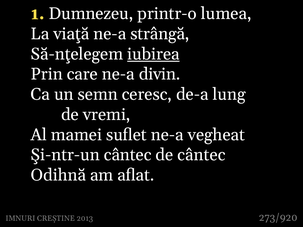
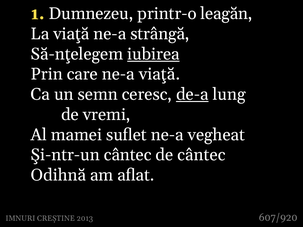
lumea: lumea -> leagăn (226, 14)
ne-a divin: divin -> viaţă (159, 74)
de-a underline: none -> present (192, 94)
273/920: 273/920 -> 607/920 (278, 218)
